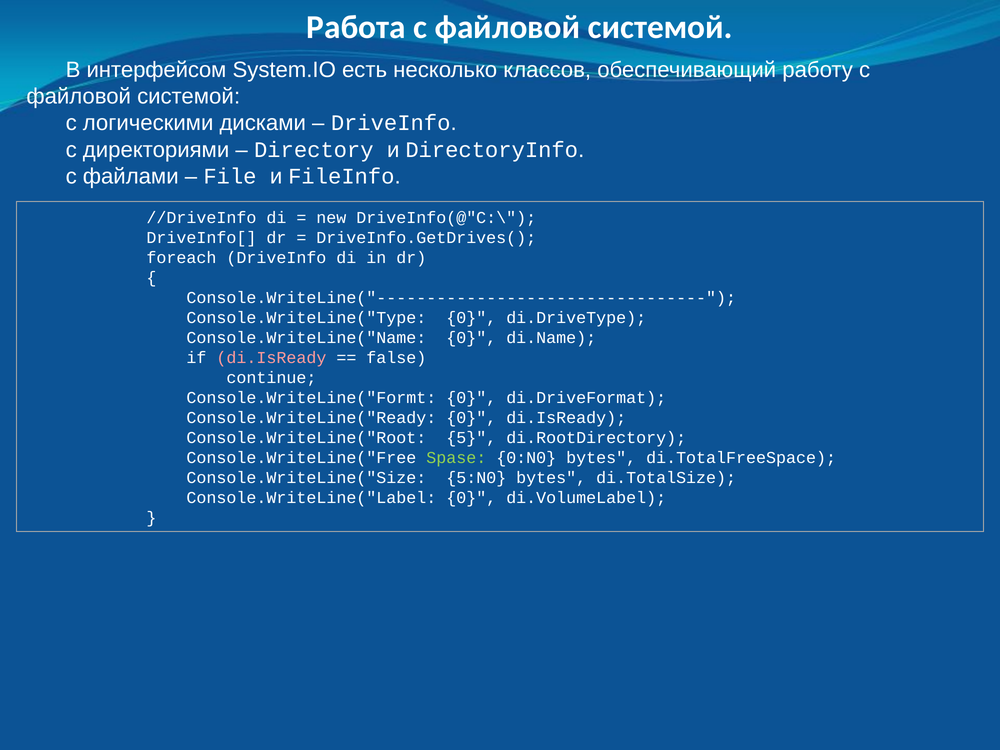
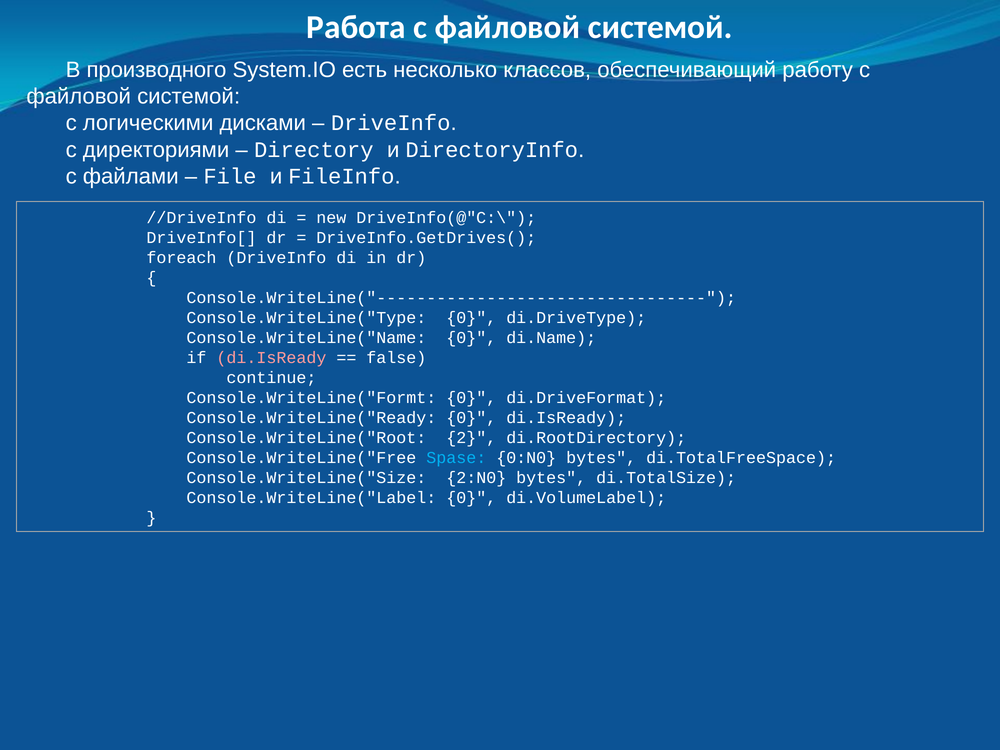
интерфейсом: интерфейсом -> производного (156, 70)
5: 5 -> 2 (471, 438)
Spase colour: light green -> light blue (456, 458)
5:N0: 5:N0 -> 2:N0 (476, 478)
